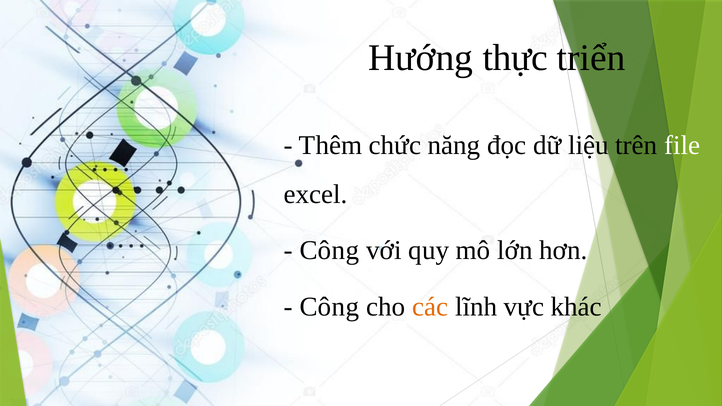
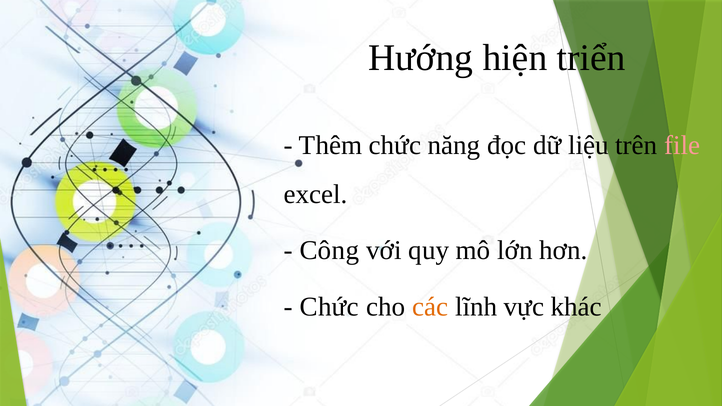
thực: thực -> hiện (515, 58)
file colour: white -> pink (682, 146)
Công: Công -> Chức (329, 307)
